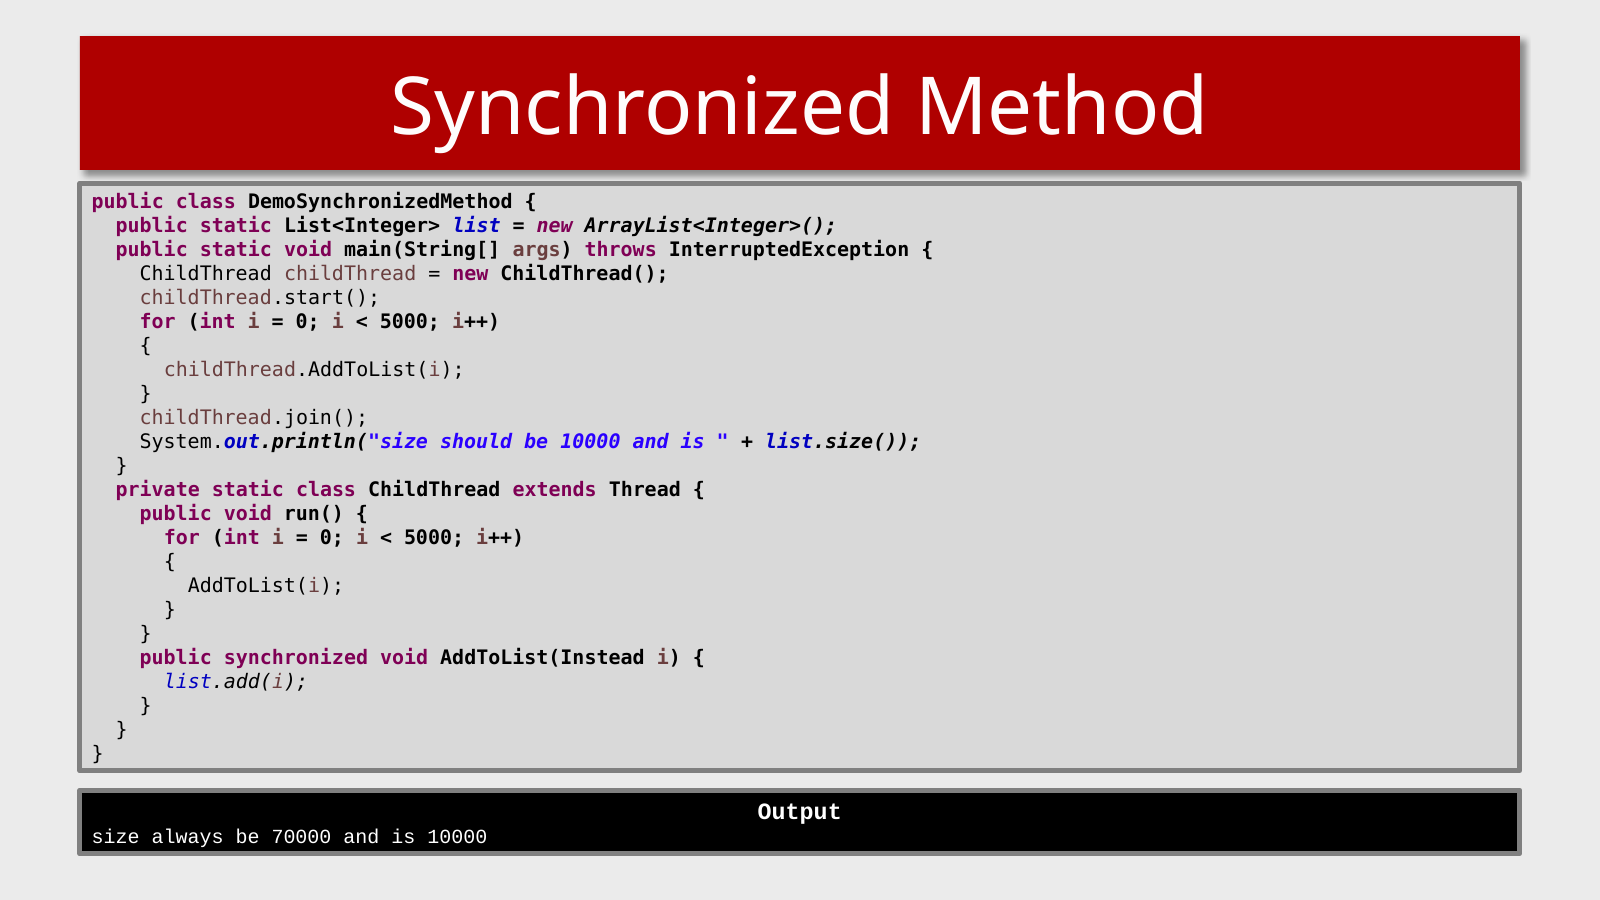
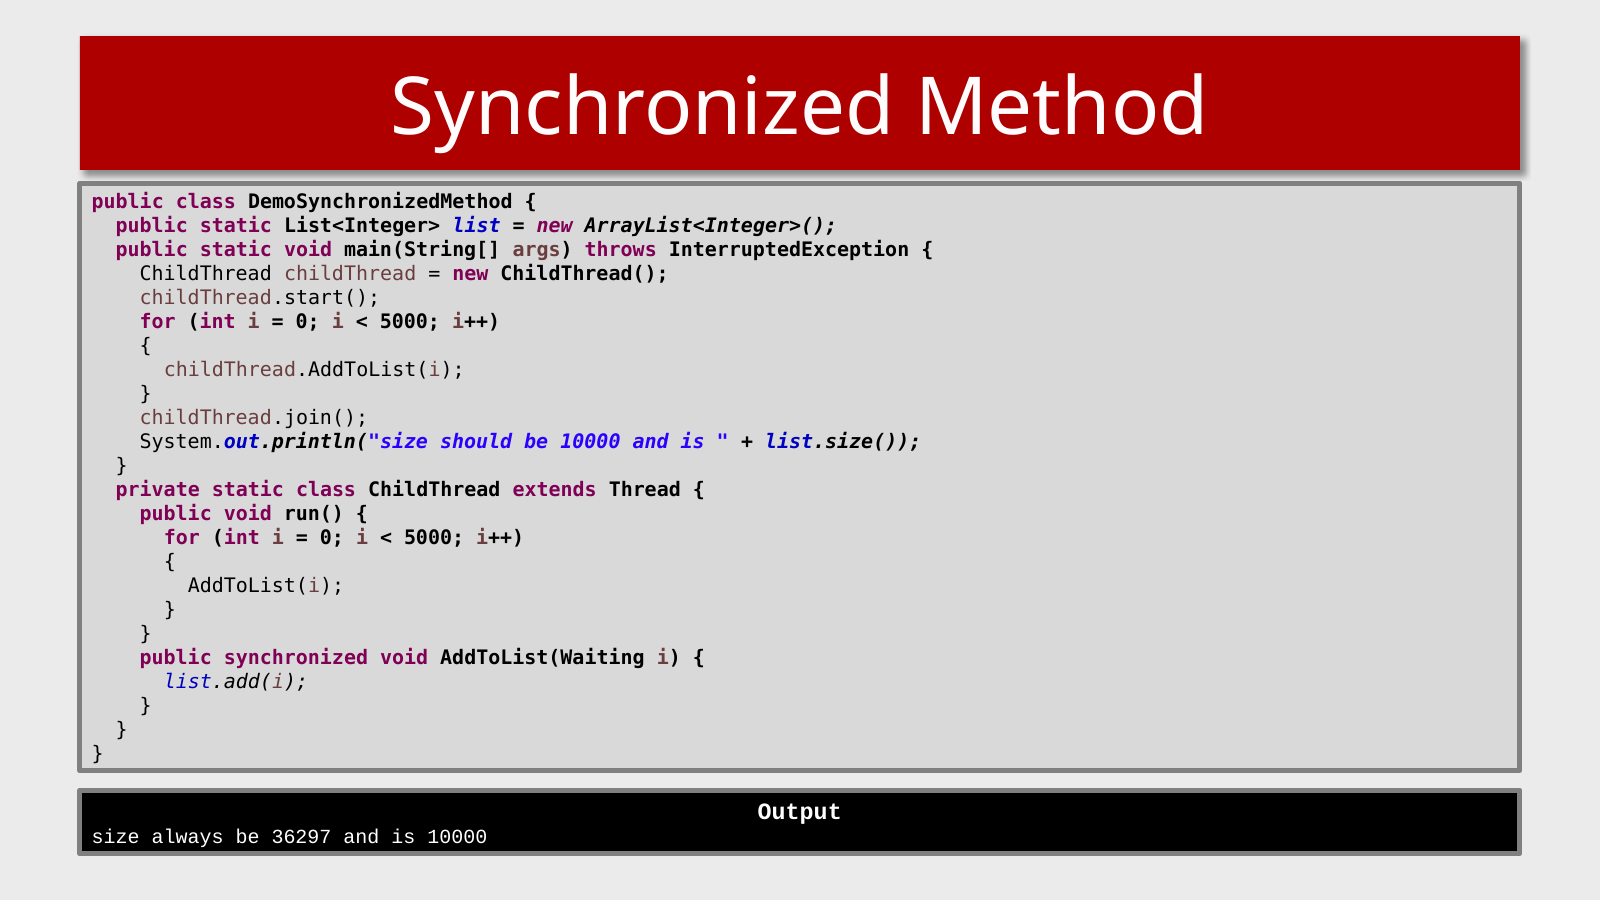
AddToList(Instead: AddToList(Instead -> AddToList(Waiting (542, 658)
70000: 70000 -> 36297 (301, 837)
